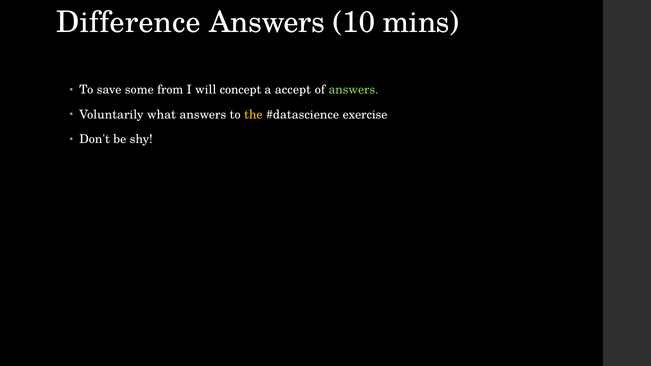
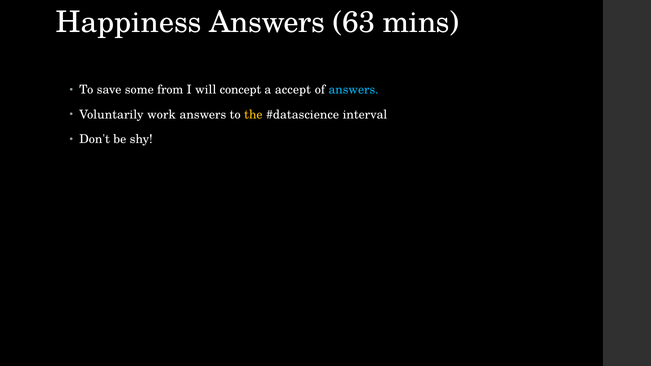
Difference: Difference -> Happiness (129, 23)
10: 10 -> 63 (354, 23)
answers colour: light green -> light blue (354, 90)
what: what -> work (162, 115)
exercise: exercise -> interval (365, 115)
